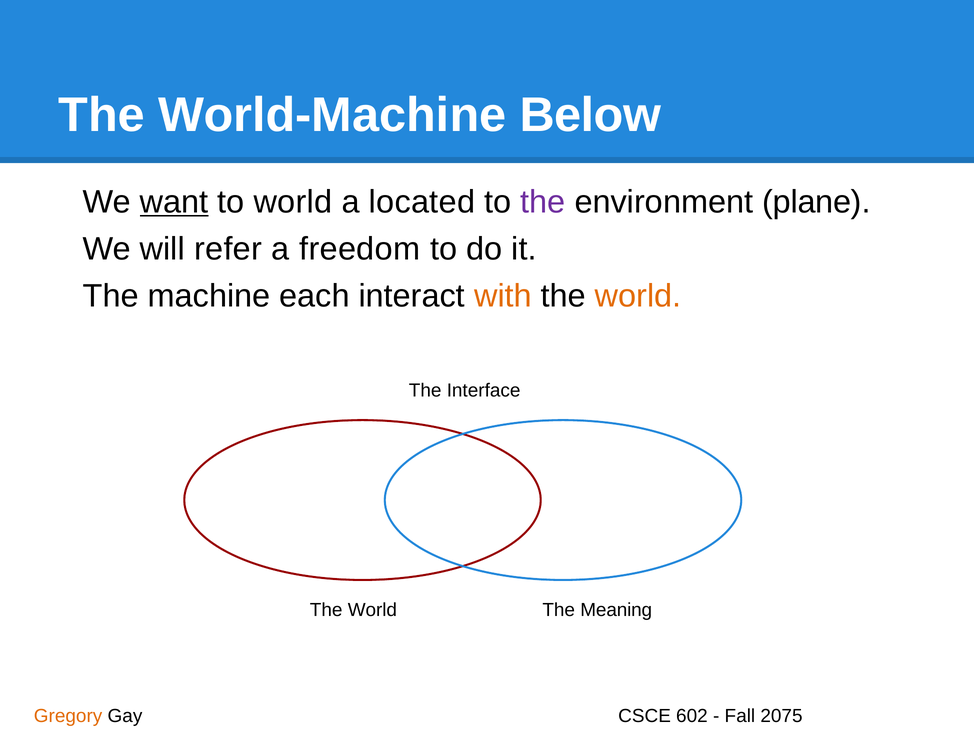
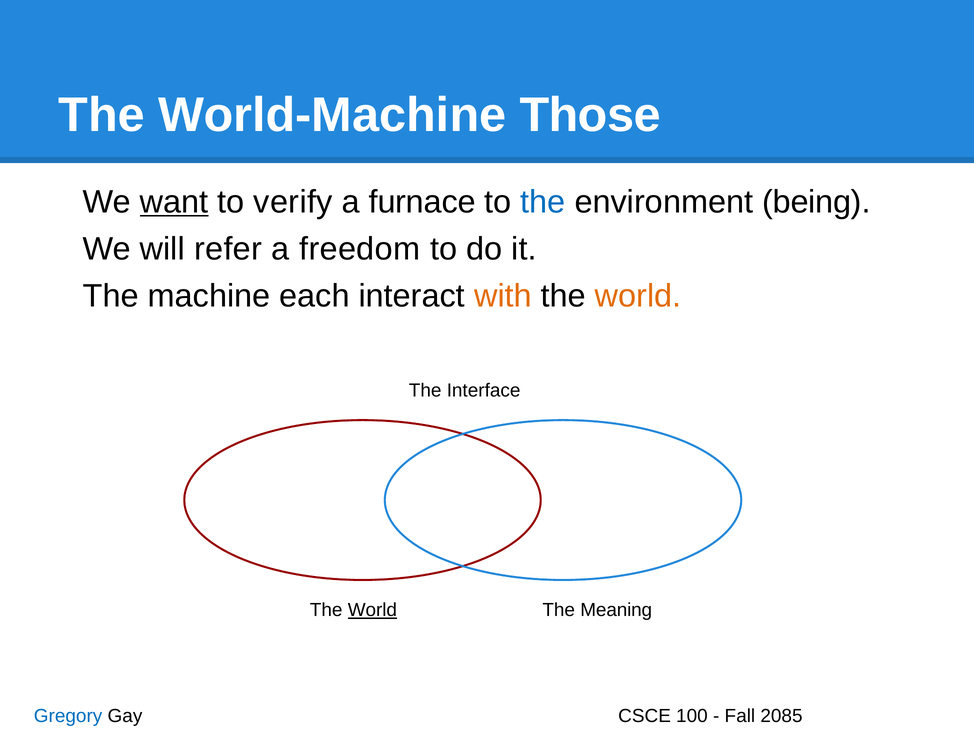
Below: Below -> Those (590, 115)
to world: world -> verify (293, 202)
located: located -> furnace (422, 202)
the colour: purple -> blue (543, 202)
plane: plane -> being (816, 202)
World underline: none -> present (372, 611)
Gregory colour: orange -> blue (68, 716)
602: 602 -> 100 (692, 716)
2075: 2075 -> 2085 (781, 716)
